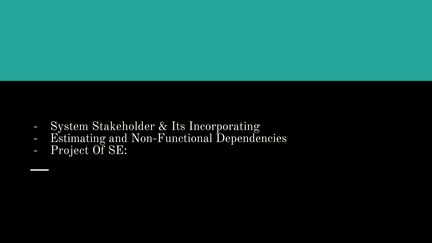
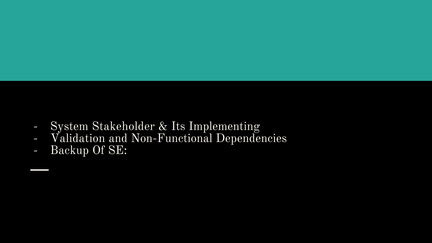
Incorporating: Incorporating -> Implementing (224, 126)
Estimating: Estimating -> Validation (78, 138)
Project: Project -> Backup (70, 150)
